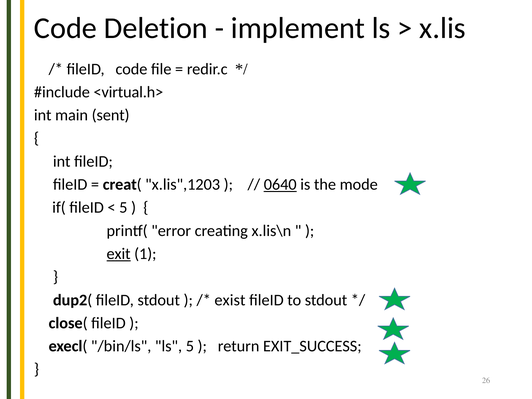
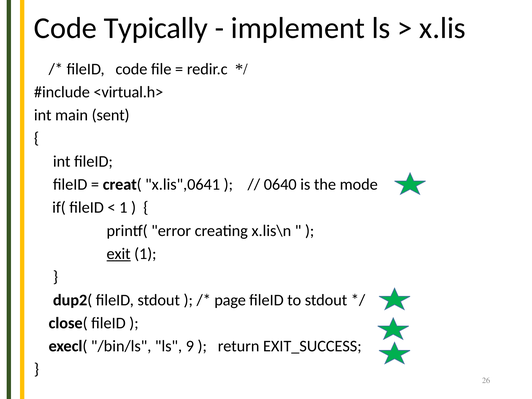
Deletion: Deletion -> Typically (156, 28)
x.lis",1203: x.lis",1203 -> x.lis",0641 (183, 184)
0640 underline: present -> none (280, 184)
5: 5 -> 1 (123, 208)
exist: exist -> page (230, 300)
ls 5: 5 -> 9 (190, 346)
